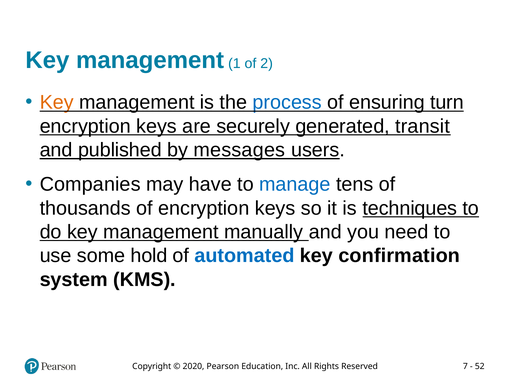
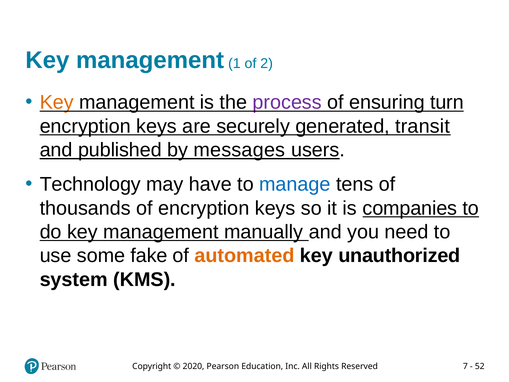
process colour: blue -> purple (287, 102)
Companies: Companies -> Technology (90, 184)
techniques: techniques -> companies (410, 208)
hold: hold -> fake (149, 256)
automated colour: blue -> orange (245, 256)
confirmation: confirmation -> unauthorized (399, 256)
